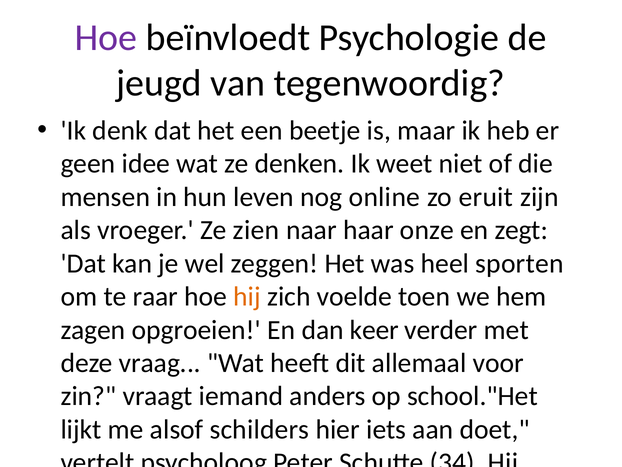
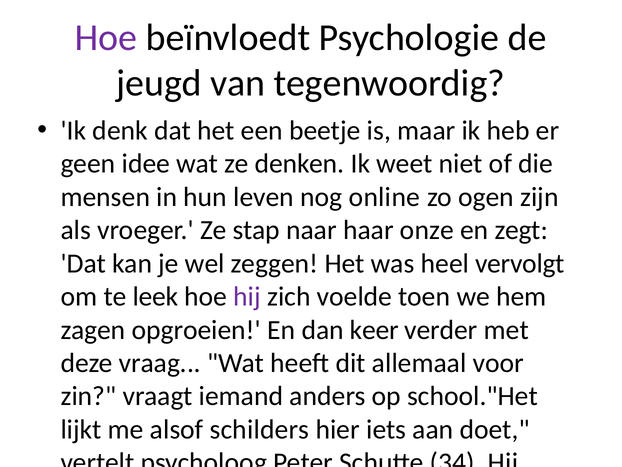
eruit: eruit -> ogen (486, 197)
zien: zien -> stap (256, 230)
heel sporten: sporten -> vervolgt (520, 263)
raar: raar -> leek (155, 296)
hij colour: orange -> purple (247, 296)
